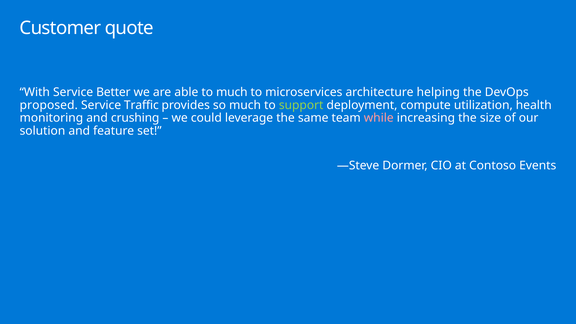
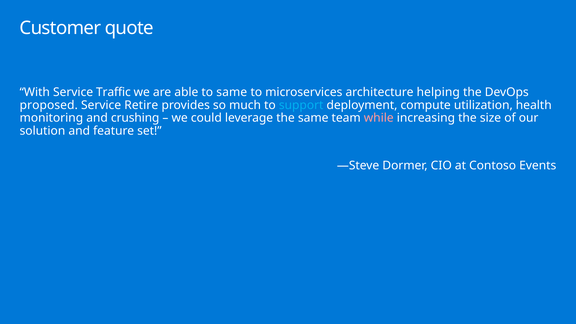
Better: Better -> Traffic (113, 92)
to much: much -> same (232, 92)
Traffic: Traffic -> Retire (141, 105)
support colour: light green -> light blue (301, 105)
